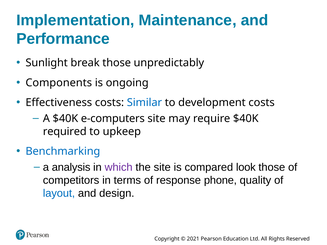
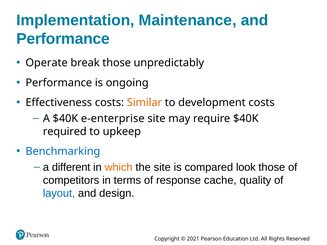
Sunlight: Sunlight -> Operate (47, 63)
Components: Components -> Performance (59, 83)
Similar colour: blue -> orange (144, 103)
e-computers: e-computers -> e-enterprise (113, 119)
analysis: analysis -> different (71, 167)
which colour: purple -> orange (119, 167)
phone: phone -> cache (220, 180)
